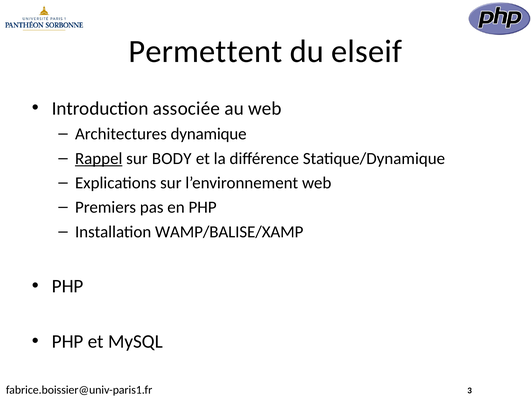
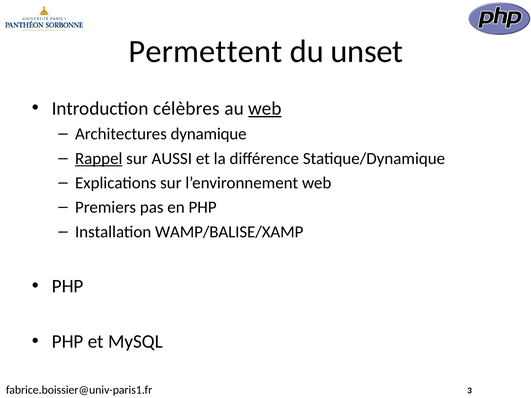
elseif: elseif -> unset (367, 51)
associée: associée -> célèbres (187, 108)
web underline: none -> present (265, 108)
BODY: BODY -> AUSSI (172, 159)
